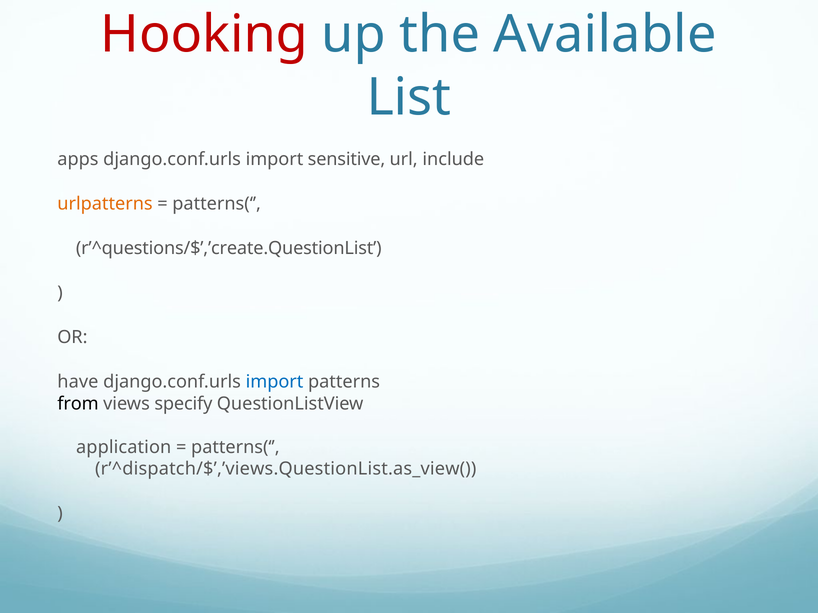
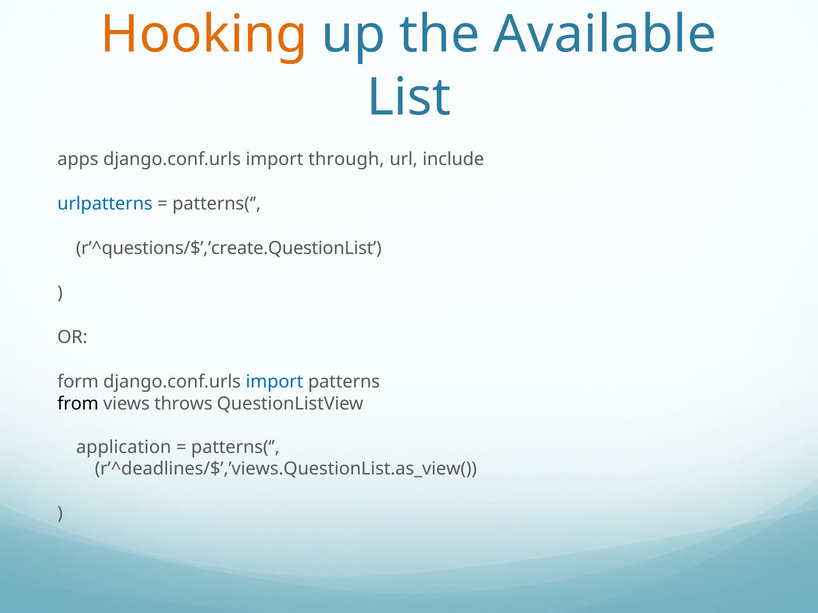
Hooking colour: red -> orange (204, 35)
sensitive: sensitive -> through (346, 159)
urlpatterns colour: orange -> blue (105, 204)
have: have -> form (78, 382)
specify: specify -> throws (183, 404)
r’^dispatch/$’,’views.QuestionList.as_view(: r’^dispatch/$’,’views.QuestionList.as_view( -> r’^deadlines/$’,’views.QuestionList.as_view( (286, 469)
